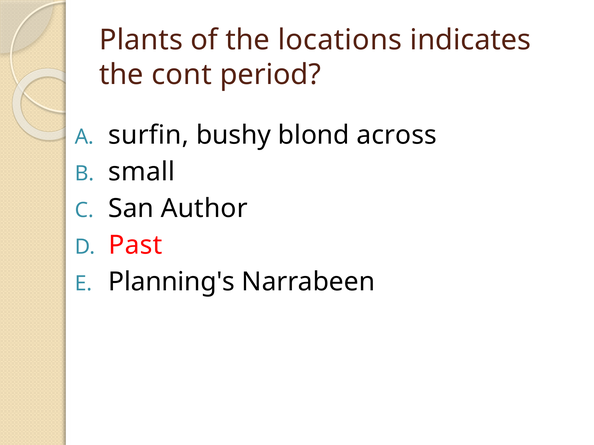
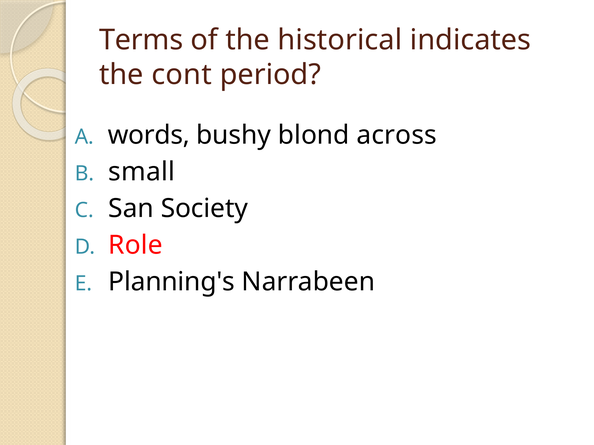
Plants: Plants -> Terms (141, 40)
locations: locations -> historical (340, 40)
surfin: surfin -> words (149, 135)
Author: Author -> Society (204, 209)
Past: Past -> Role (136, 245)
